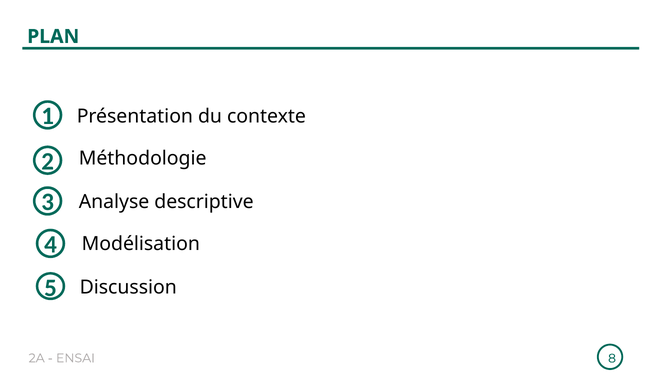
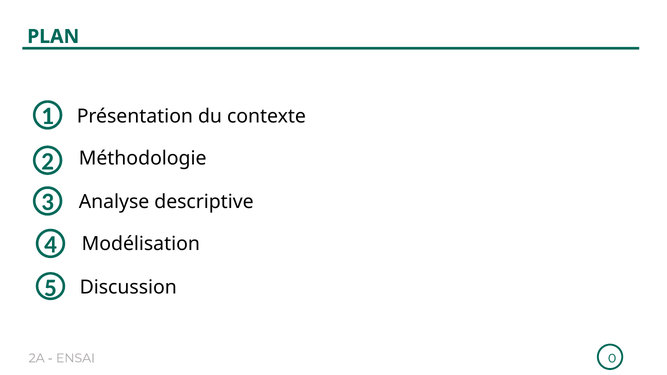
8: 8 -> 0 (612, 359)
